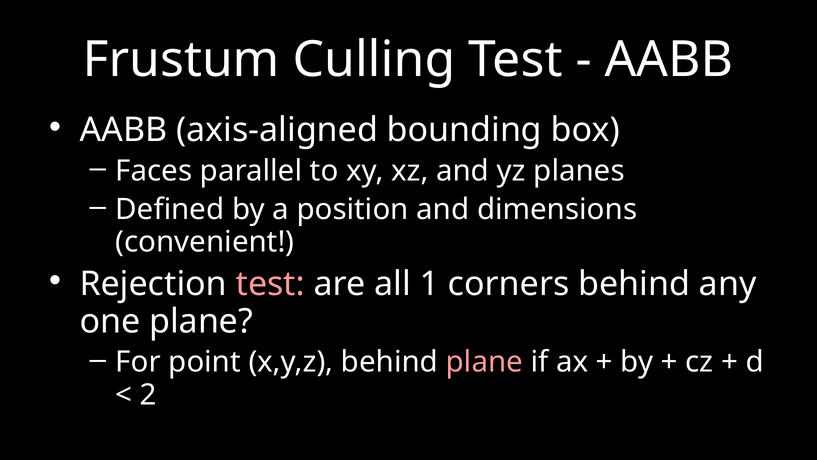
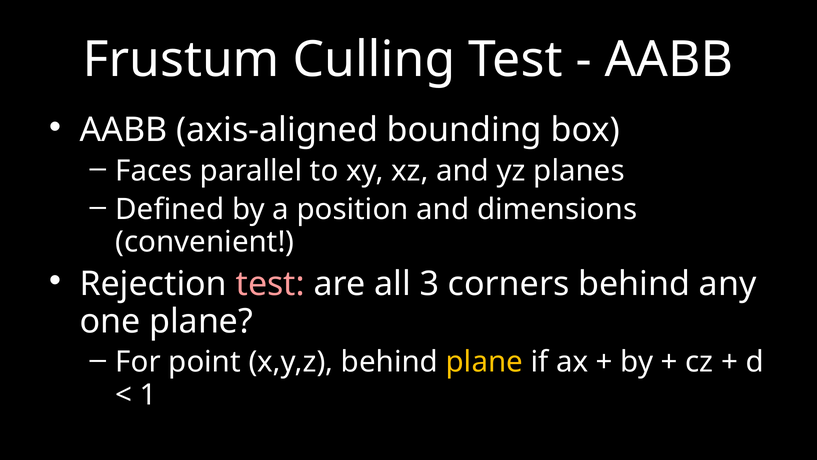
1: 1 -> 3 (429, 284)
plane colour: pink -> yellow (484, 362)
2: 2 -> 1 (148, 395)
